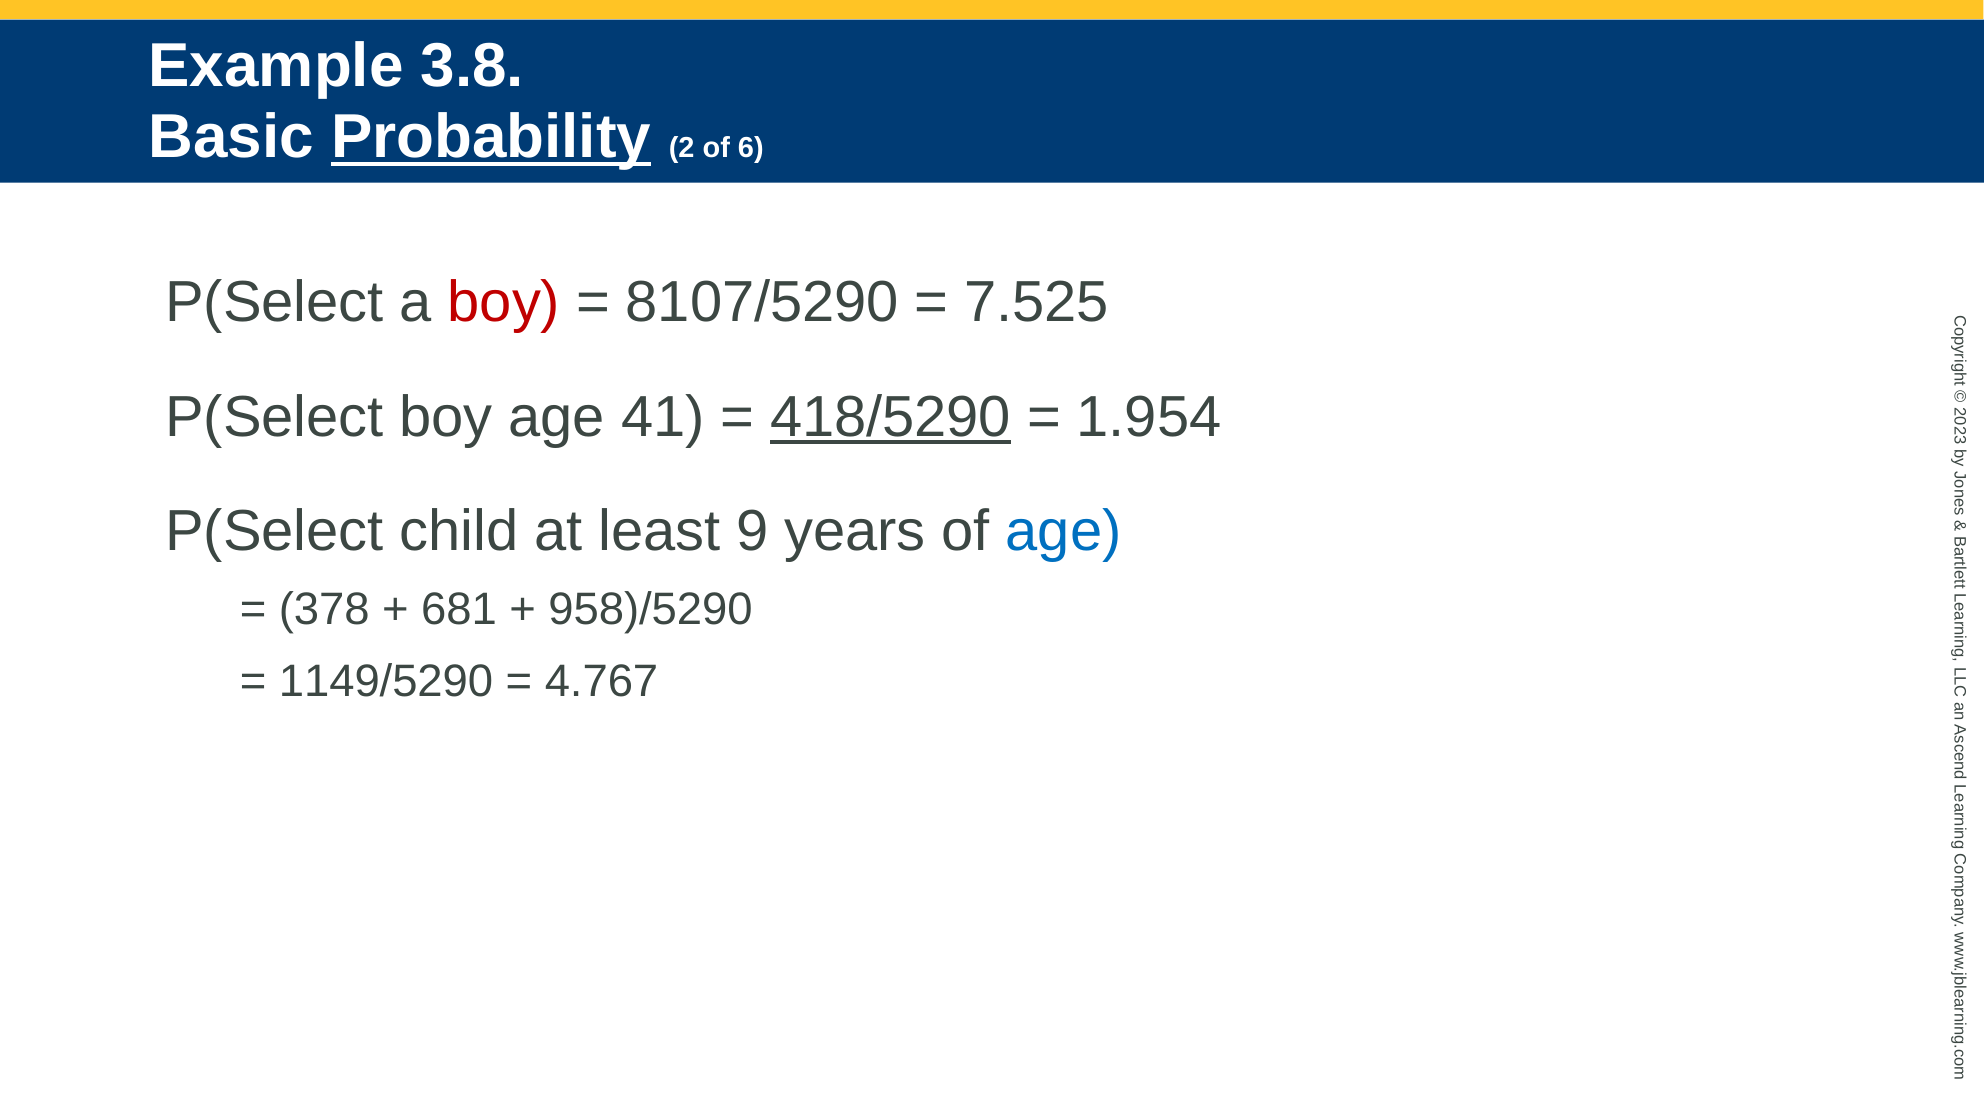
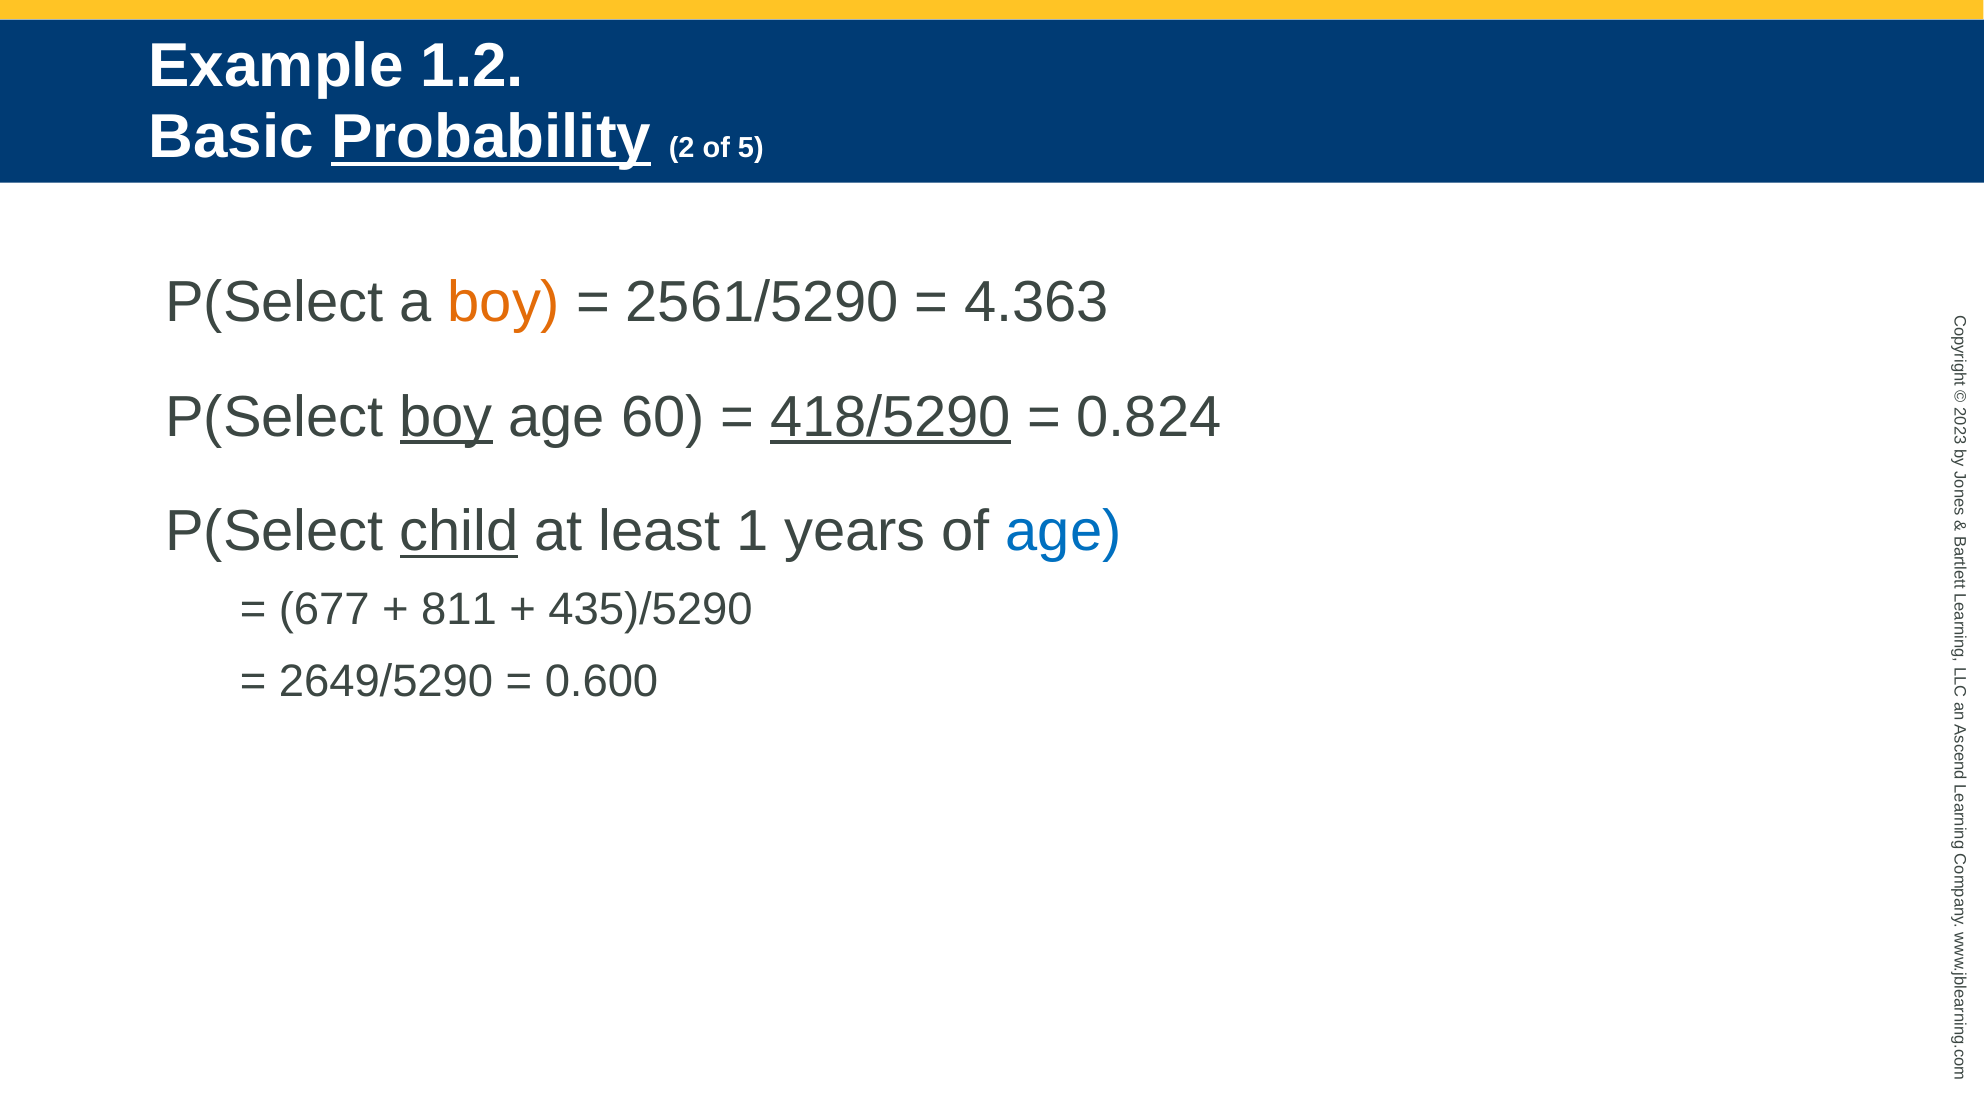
3.8: 3.8 -> 1.2 (472, 67)
6: 6 -> 5 (751, 148)
boy colour: red -> orange (504, 303)
8107/5290: 8107/5290 -> 2561/5290 (762, 303)
7.525: 7.525 -> 4.363 (1037, 303)
boy underline: none -> present (446, 417)
41: 41 -> 60 (663, 417)
1.954: 1.954 -> 0.824 (1149, 417)
child underline: none -> present (459, 531)
9: 9 -> 1 (752, 531)
378: 378 -> 677 (324, 610)
681: 681 -> 811 (459, 610)
958)/5290: 958)/5290 -> 435)/5290 (651, 610)
1149/5290: 1149/5290 -> 2649/5290 (386, 681)
4.767: 4.767 -> 0.600 (602, 681)
